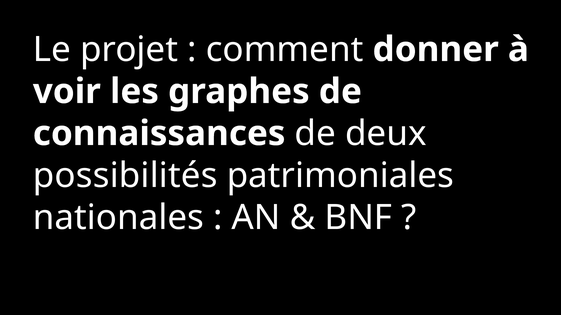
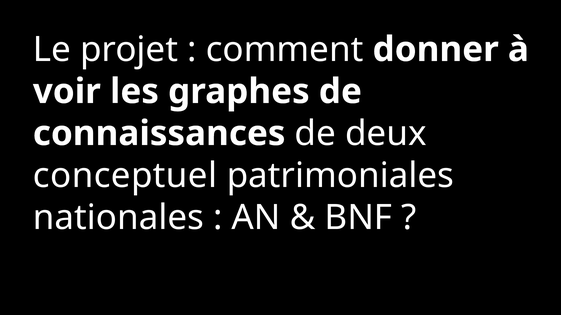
possibilités: possibilités -> conceptuel (125, 176)
